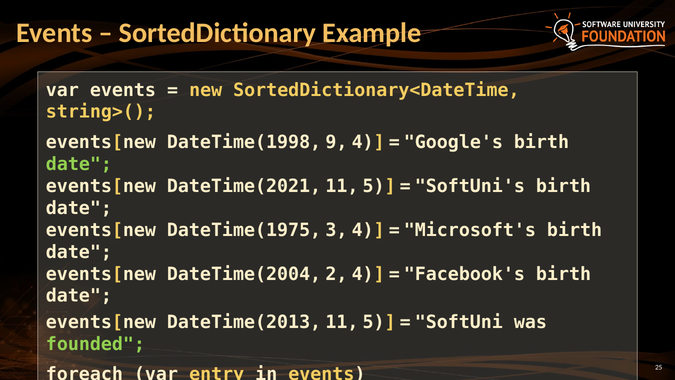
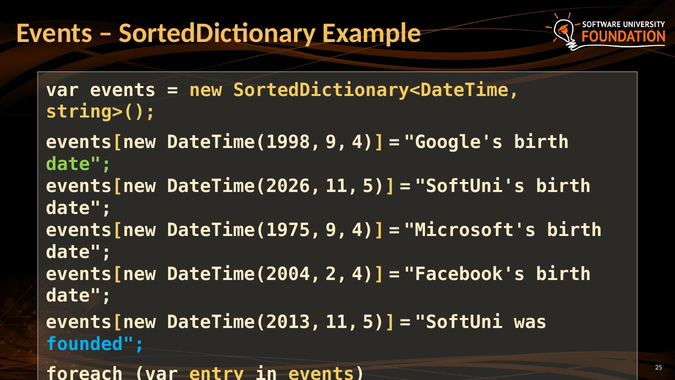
DateTime(2021: DateTime(2021 -> DateTime(2026 (244, 186)
DateTime(1975 3: 3 -> 9 (336, 230)
founded colour: light green -> light blue (95, 344)
